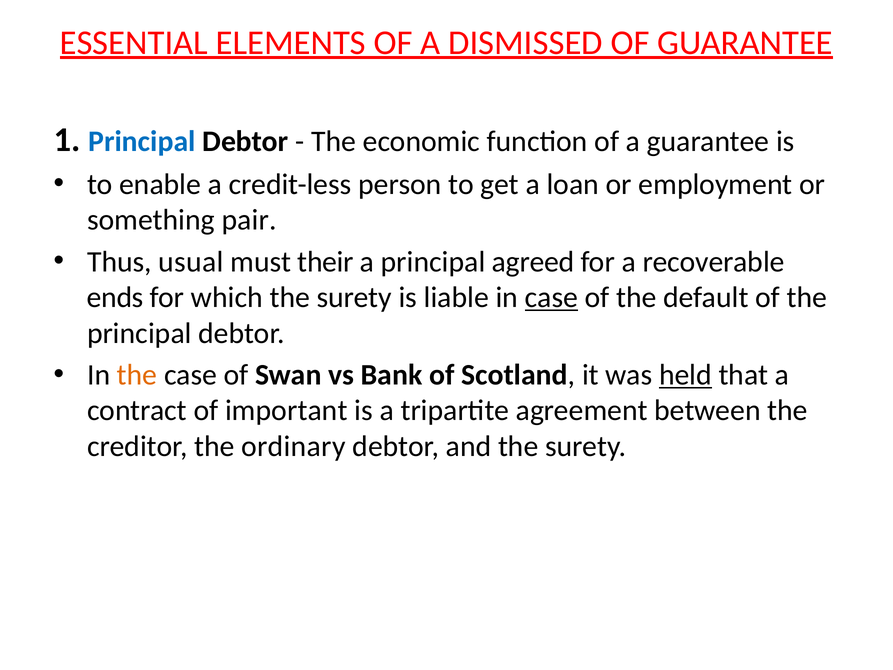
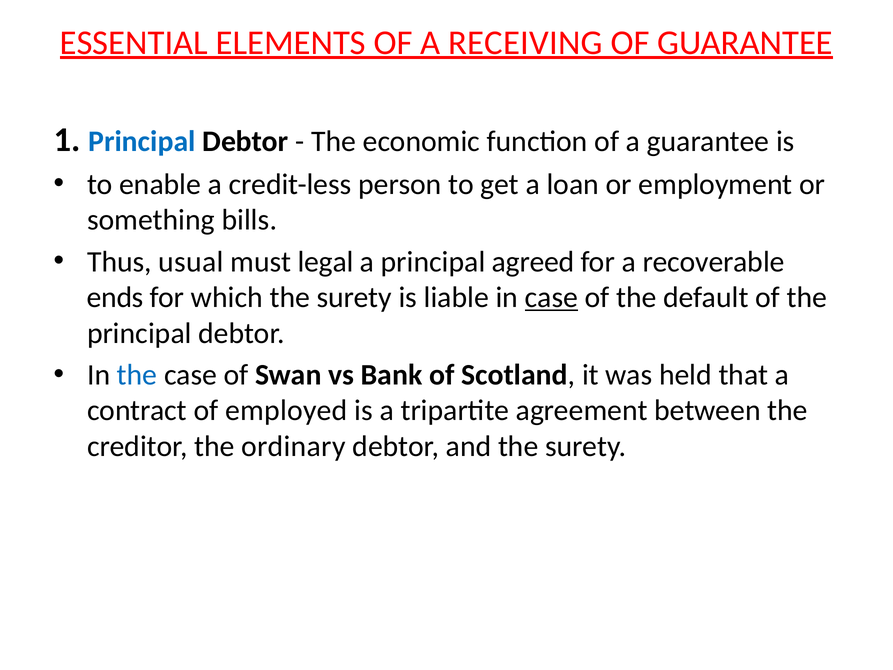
DISMISSED: DISMISSED -> RECEIVING (525, 43)
pair: pair -> bills (249, 220)
their: their -> legal (326, 262)
the colour: orange -> blue (137, 375)
held underline: present -> none (685, 375)
important: important -> employed (286, 410)
